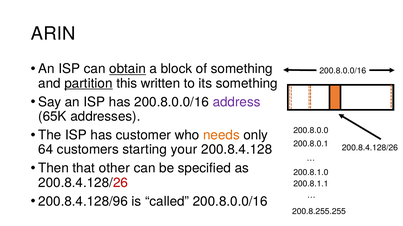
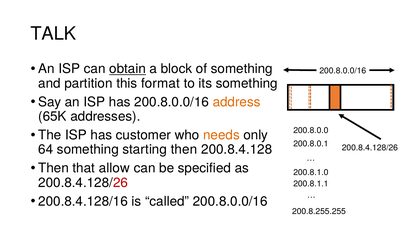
ARIN: ARIN -> TALK (53, 34)
partition underline: present -> none (88, 84)
written: written -> format (160, 84)
address colour: purple -> orange (237, 102)
64 customers: customers -> something (88, 150)
starting your: your -> then (184, 150)
other: other -> allow (114, 169)
200.8.4.128/96: 200.8.4.128/96 -> 200.8.4.128/16 (83, 202)
